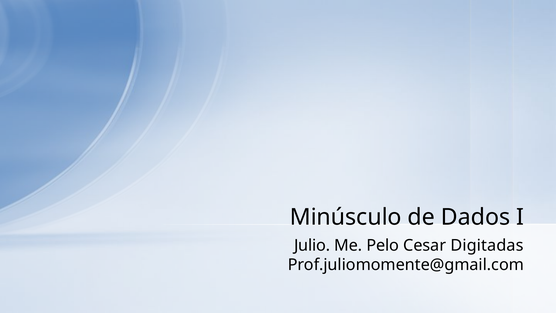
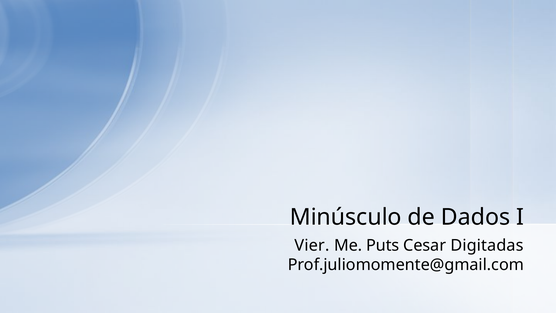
Julio: Julio -> Vier (312, 245)
Pelo: Pelo -> Puts (383, 245)
